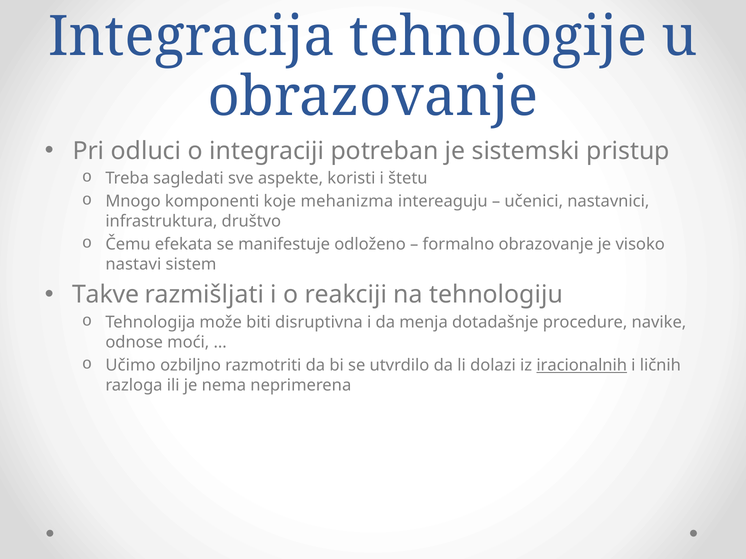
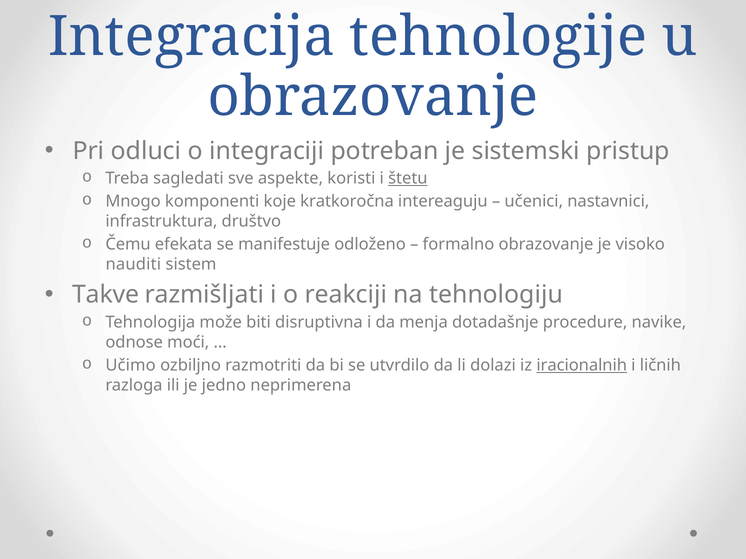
štetu underline: none -> present (408, 179)
mehanizma: mehanizma -> kratkoročna (347, 202)
nastavi: nastavi -> nauditi (133, 265)
nema: nema -> jedno (224, 385)
